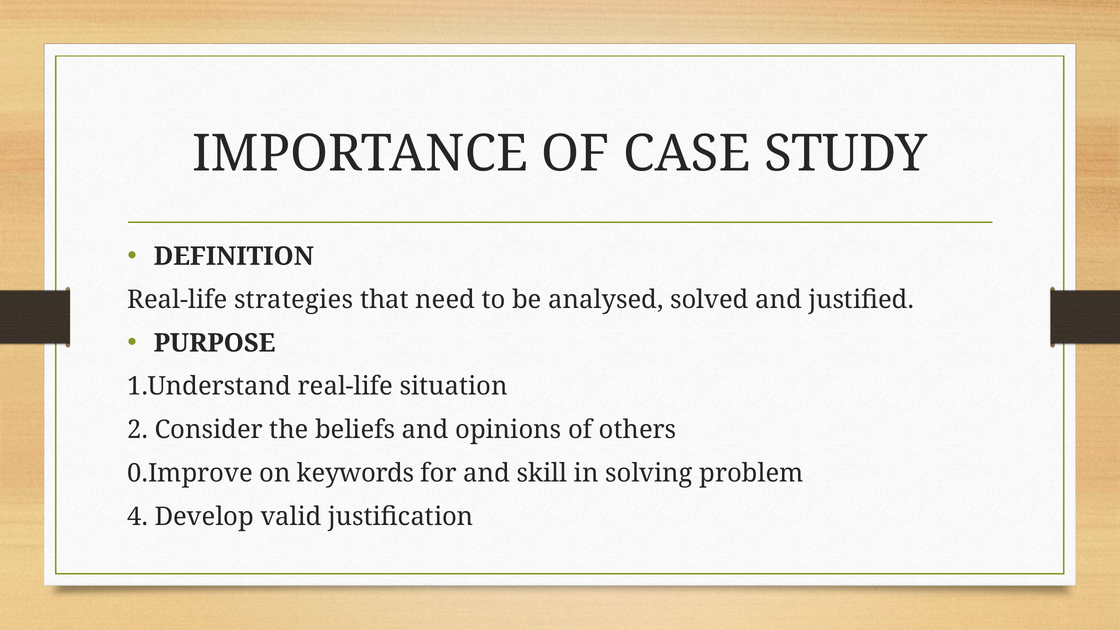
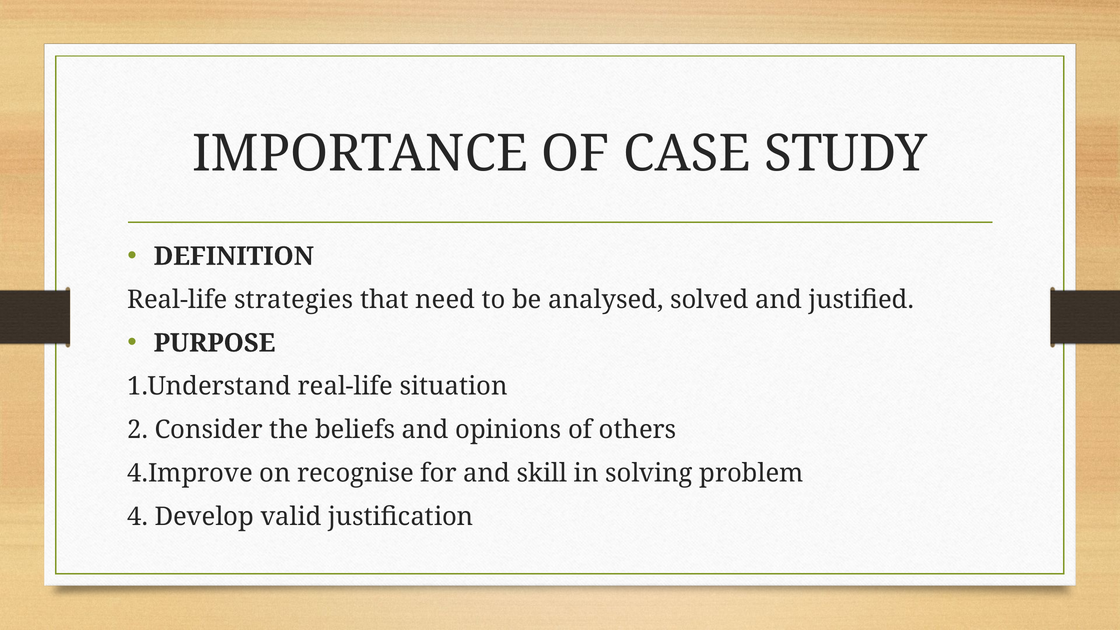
0.Improve: 0.Improve -> 4.Improve (190, 473)
keywords: keywords -> recognise (356, 473)
